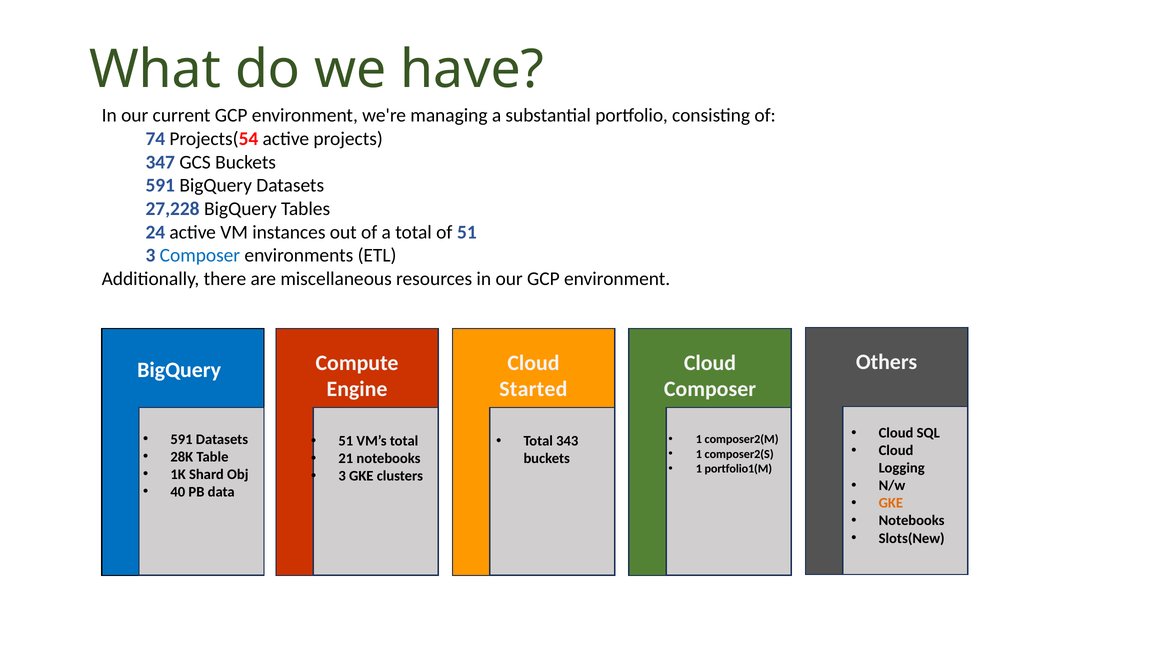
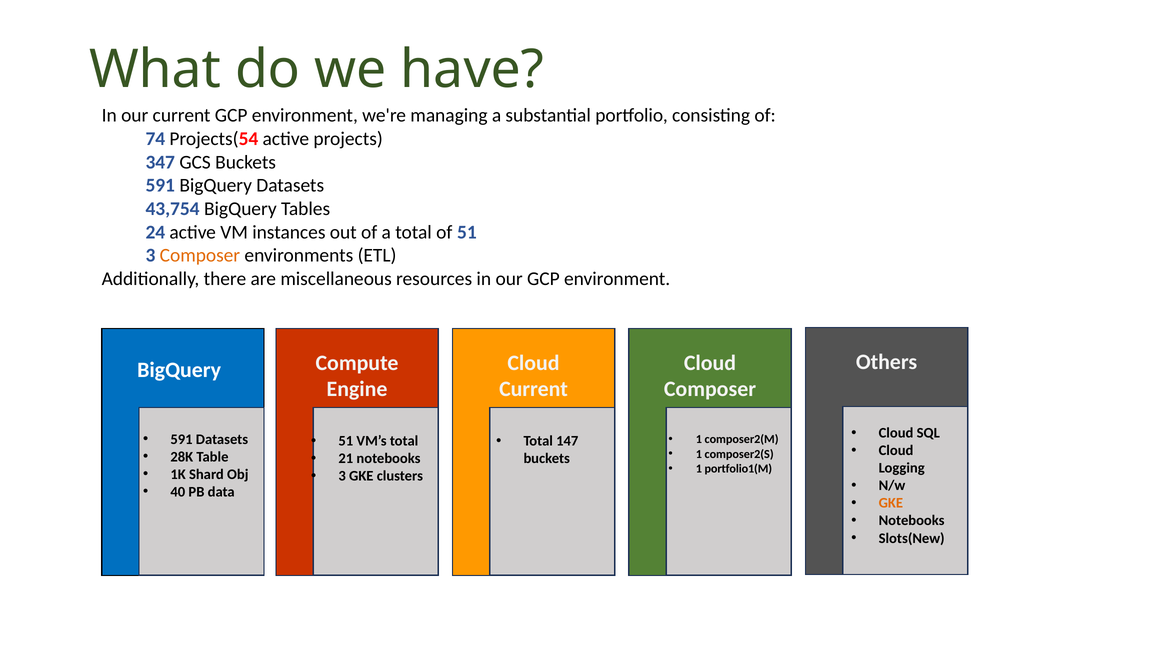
27,228: 27,228 -> 43,754 (173, 209)
Composer colour: blue -> orange (200, 256)
Started: Started -> Current (534, 389)
343: 343 -> 147 (567, 441)
